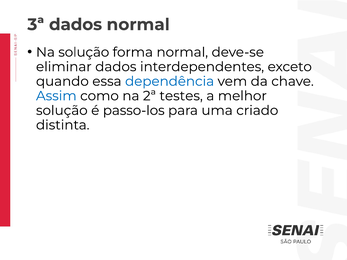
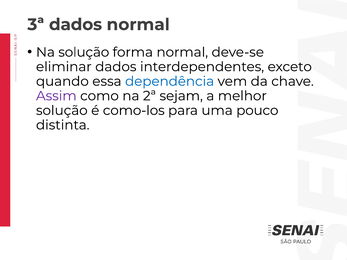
Assim colour: blue -> purple (56, 96)
testes: testes -> sejam (181, 96)
passo-los: passo-los -> como-los (134, 111)
criado: criado -> pouco (257, 111)
